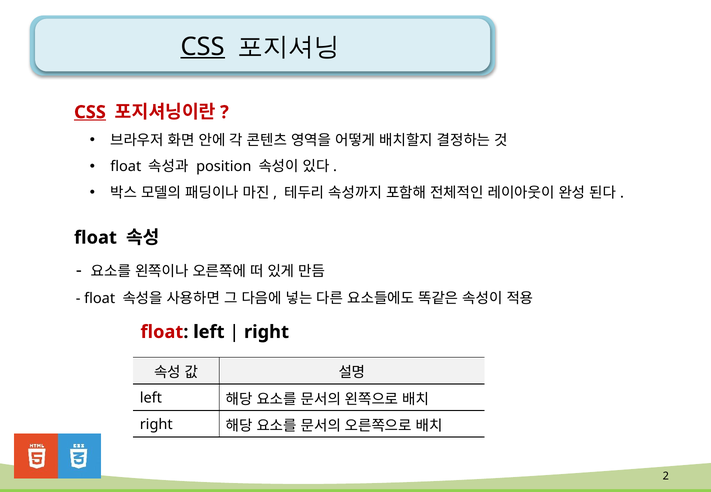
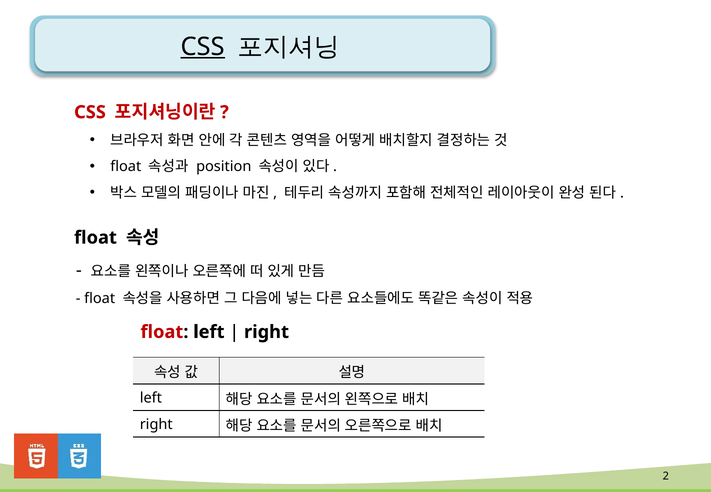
CSS underline: present -> none (90, 112)
